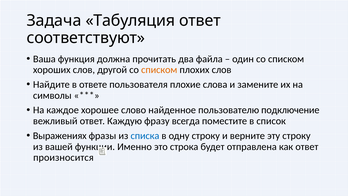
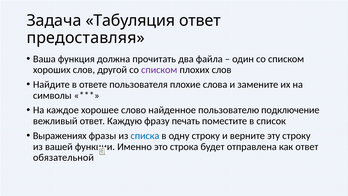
соответствуют: соответствуют -> предоставляя (86, 38)
списком colour: orange -> purple (159, 70)
всегда: всегда -> печать (186, 121)
произносится: произносится -> обязательной (63, 157)
